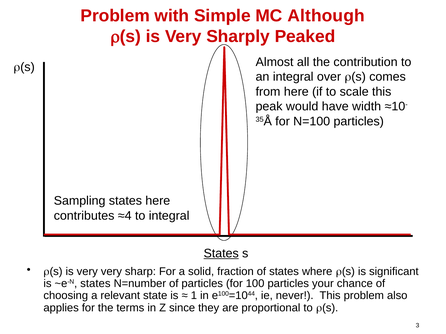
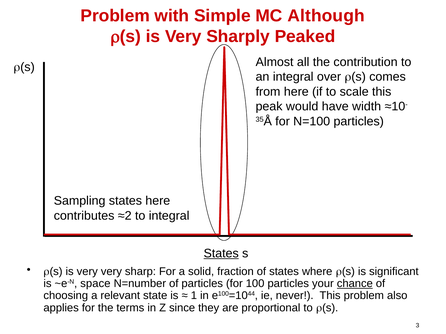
≈4: ≈4 -> ≈2 (125, 216)
~e-N states: states -> space (95, 284)
chance underline: none -> present (355, 284)
